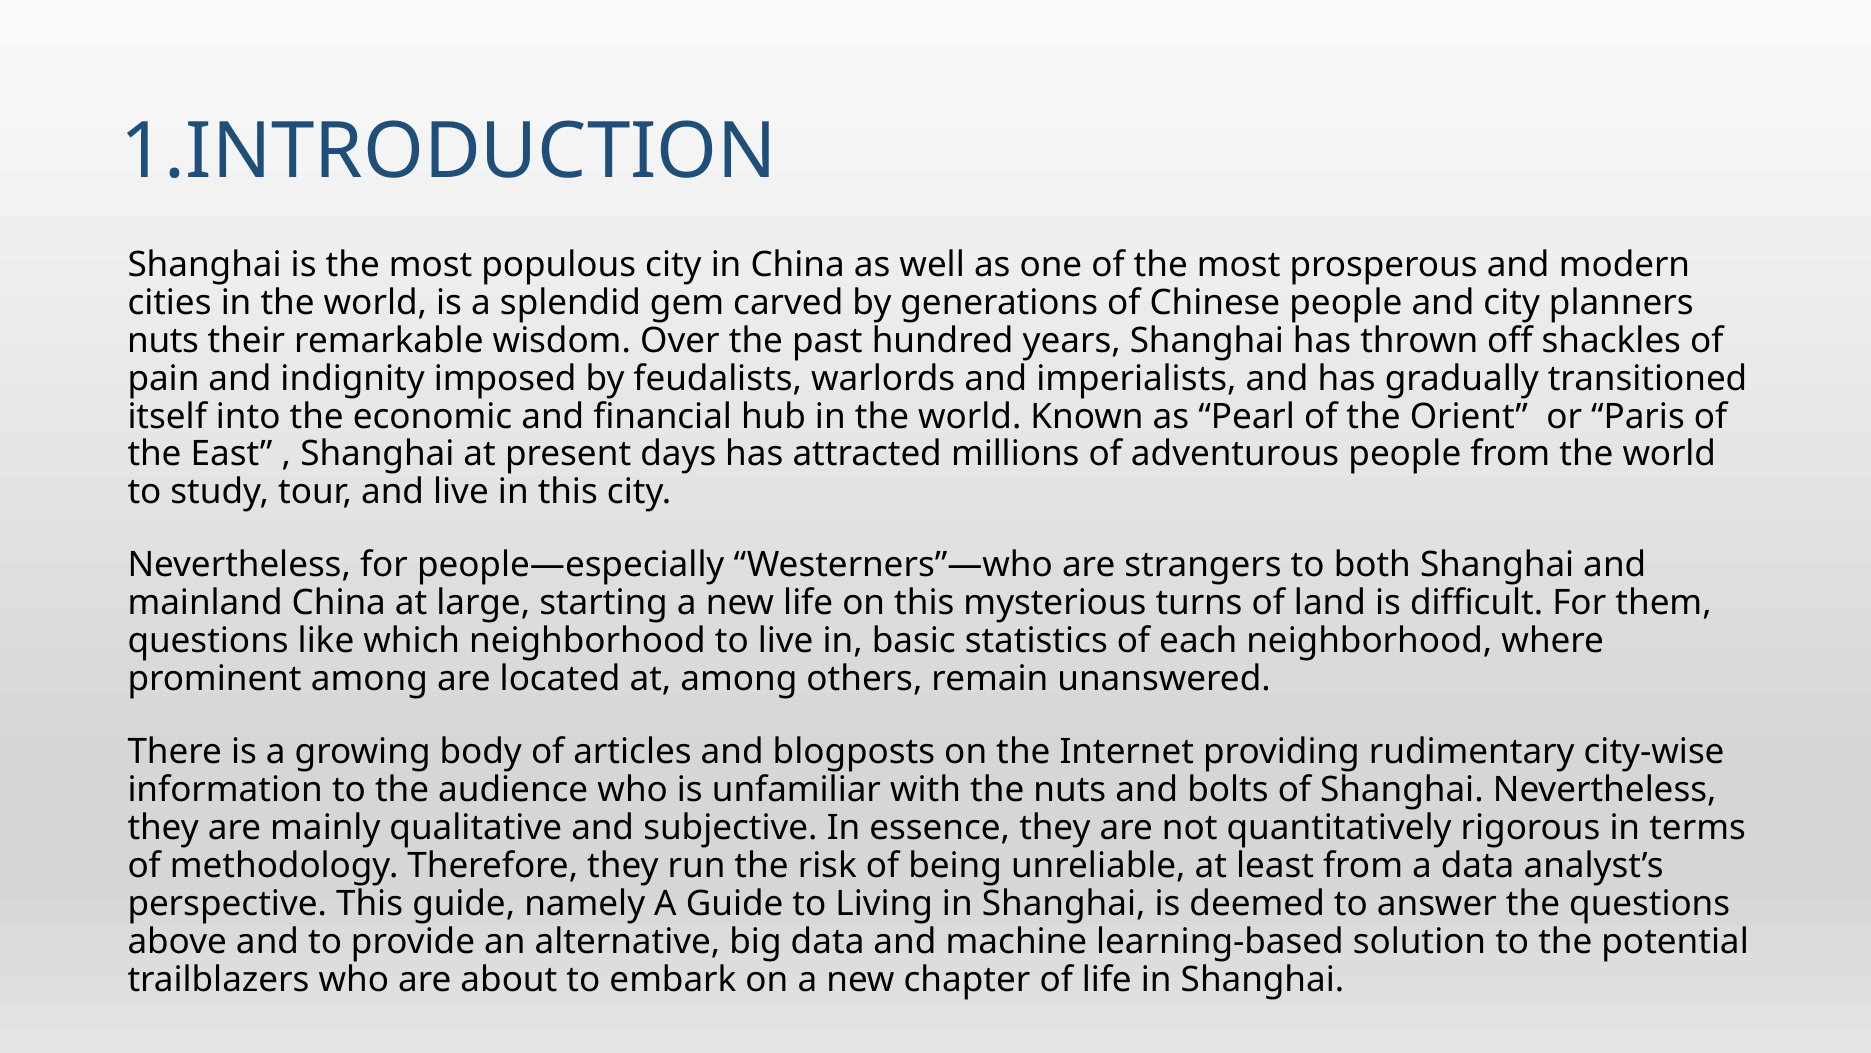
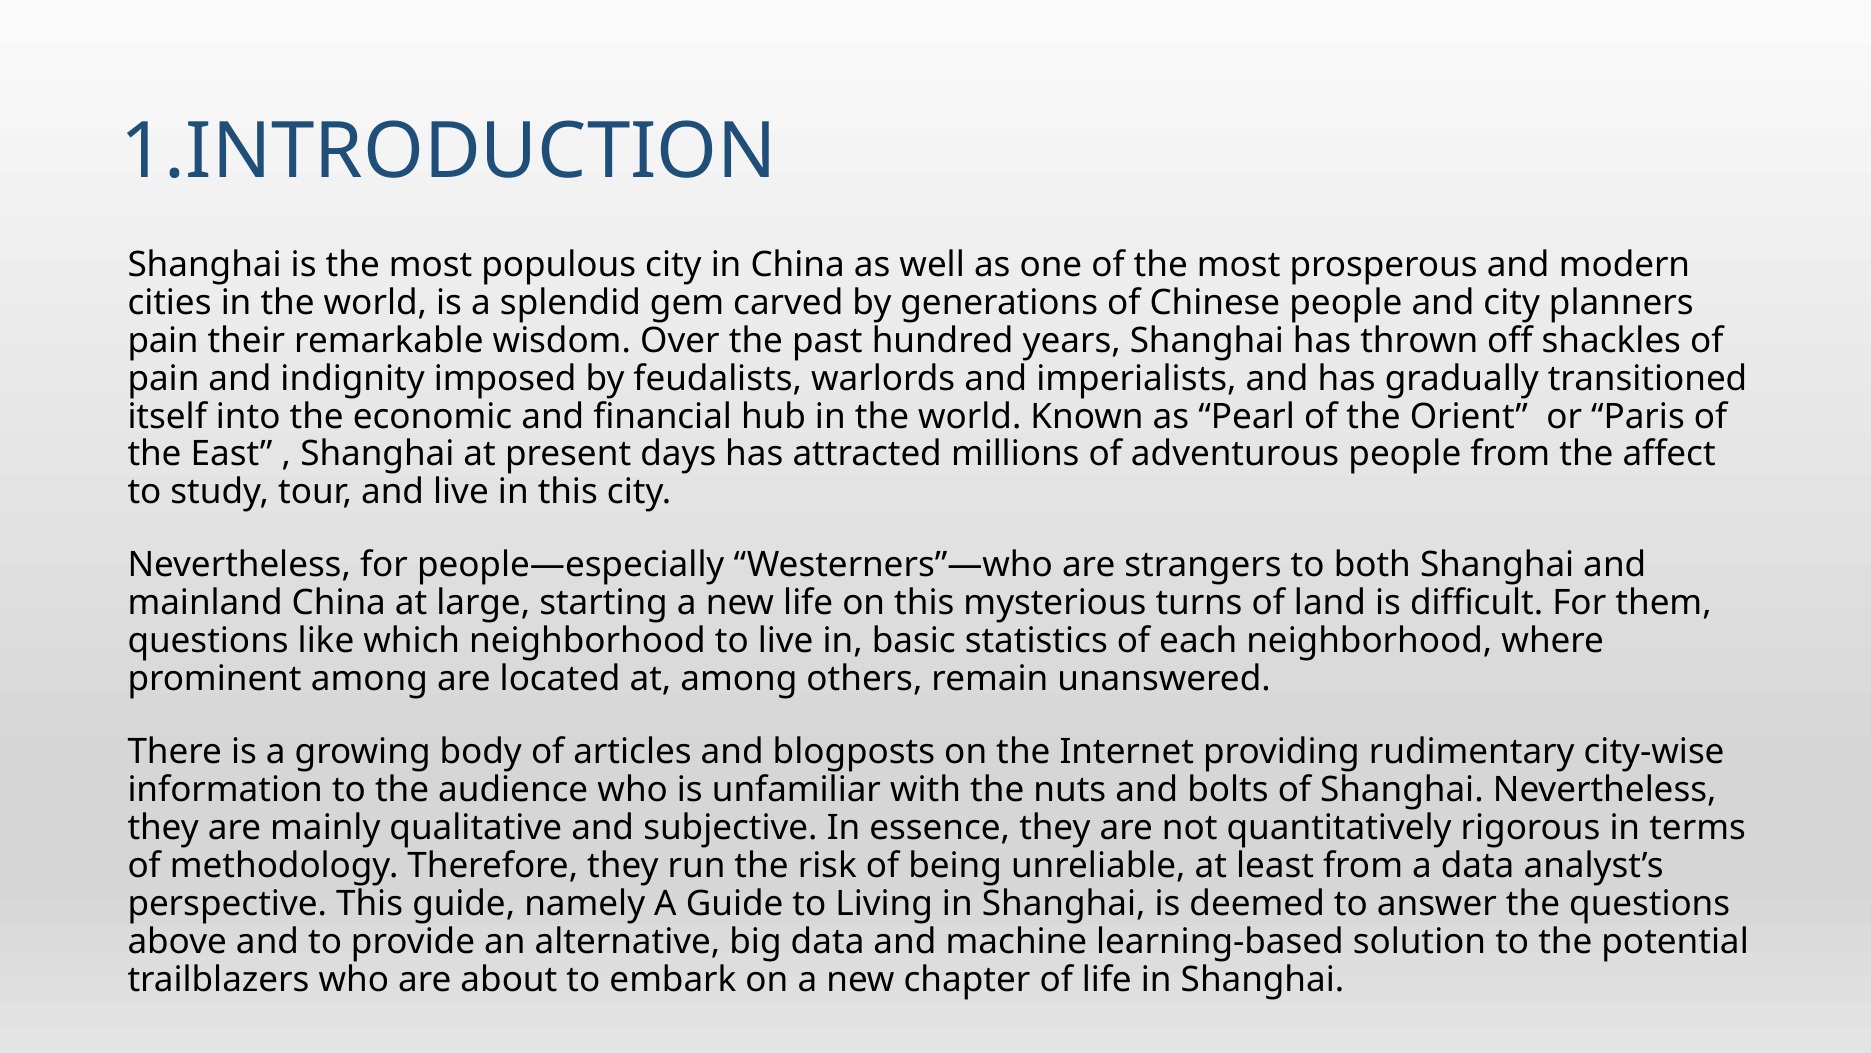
nuts: nuts -> pain (163, 341)
from the world: world -> affect (1669, 454)
